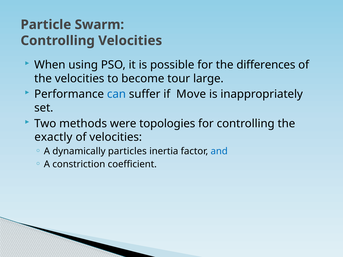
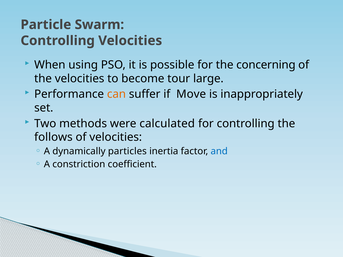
differences: differences -> concerning (266, 65)
can colour: blue -> orange (116, 94)
topologies: topologies -> calculated (167, 124)
exactly: exactly -> follows (53, 137)
